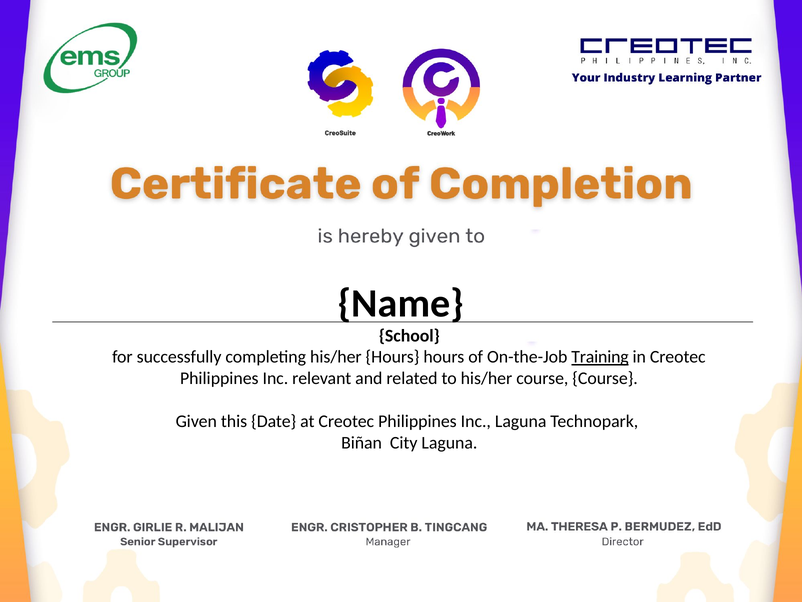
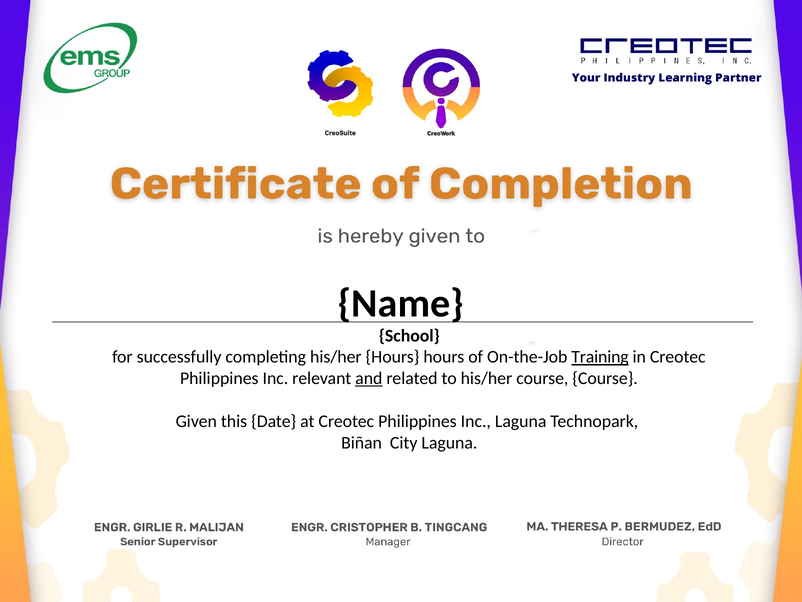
and underline: none -> present (369, 378)
